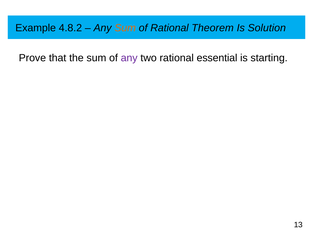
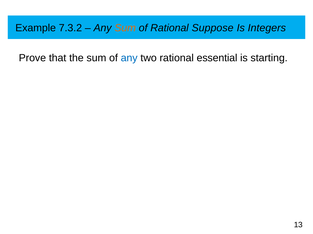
4.8.2: 4.8.2 -> 7.3.2 (70, 28)
Theorem: Theorem -> Suppose (213, 28)
Solution: Solution -> Integers (267, 28)
any colour: purple -> blue (129, 58)
